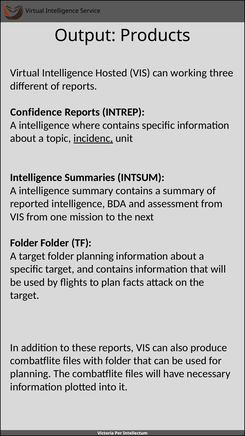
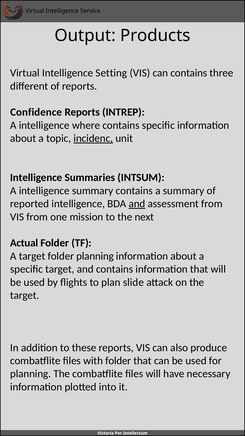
Hosted: Hosted -> Setting (111, 73)
can working: working -> contains (189, 73)
and underline: none -> present (137, 204)
Folder: Folder -> Actual (24, 243)
facts: facts -> slide (133, 282)
